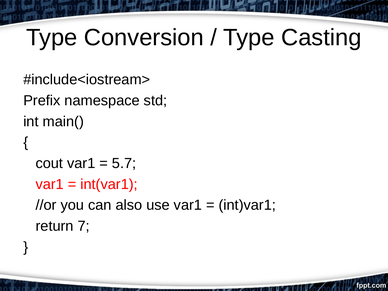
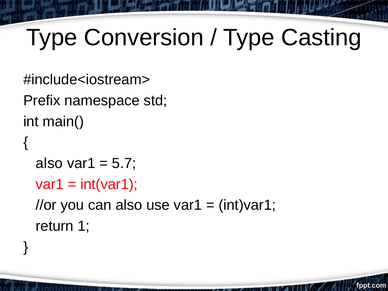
cout: cout -> also (49, 163)
7: 7 -> 1 (84, 226)
